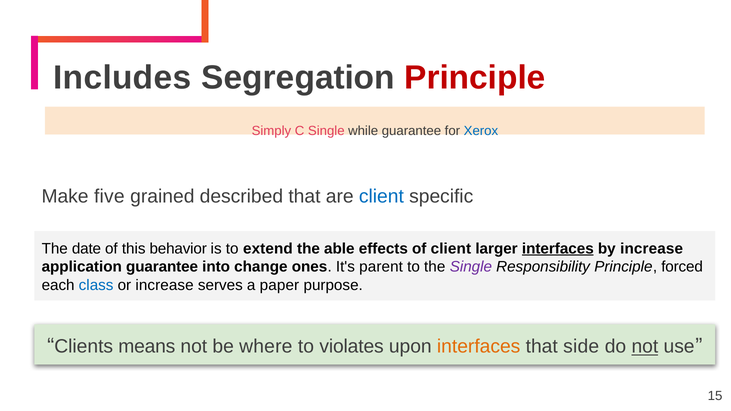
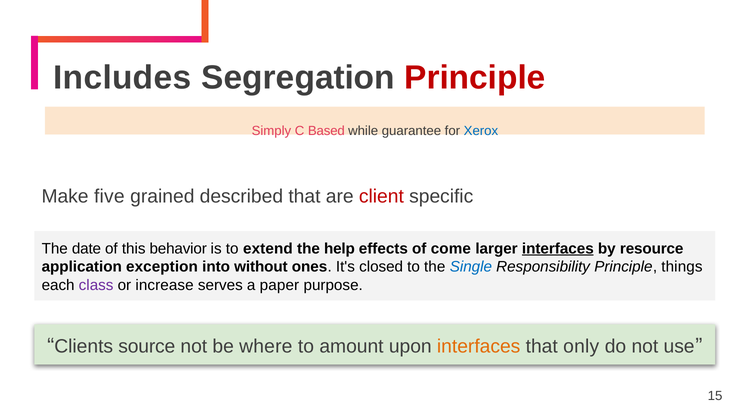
C Single: Single -> Based (326, 131)
client colour: blue -> red (381, 197)
able: able -> help (339, 249)
of client: client -> come (451, 249)
by increase: increase -> resource (652, 249)
application guarantee: guarantee -> exception (162, 267)
change: change -> without (261, 267)
parent: parent -> closed (381, 267)
Single colour: purple -> blue (471, 267)
forced: forced -> things (682, 267)
class colour: blue -> purple (96, 285)
means: means -> source (147, 347)
violates: violates -> amount (351, 347)
side: side -> only (581, 347)
not underline: present -> none (645, 347)
